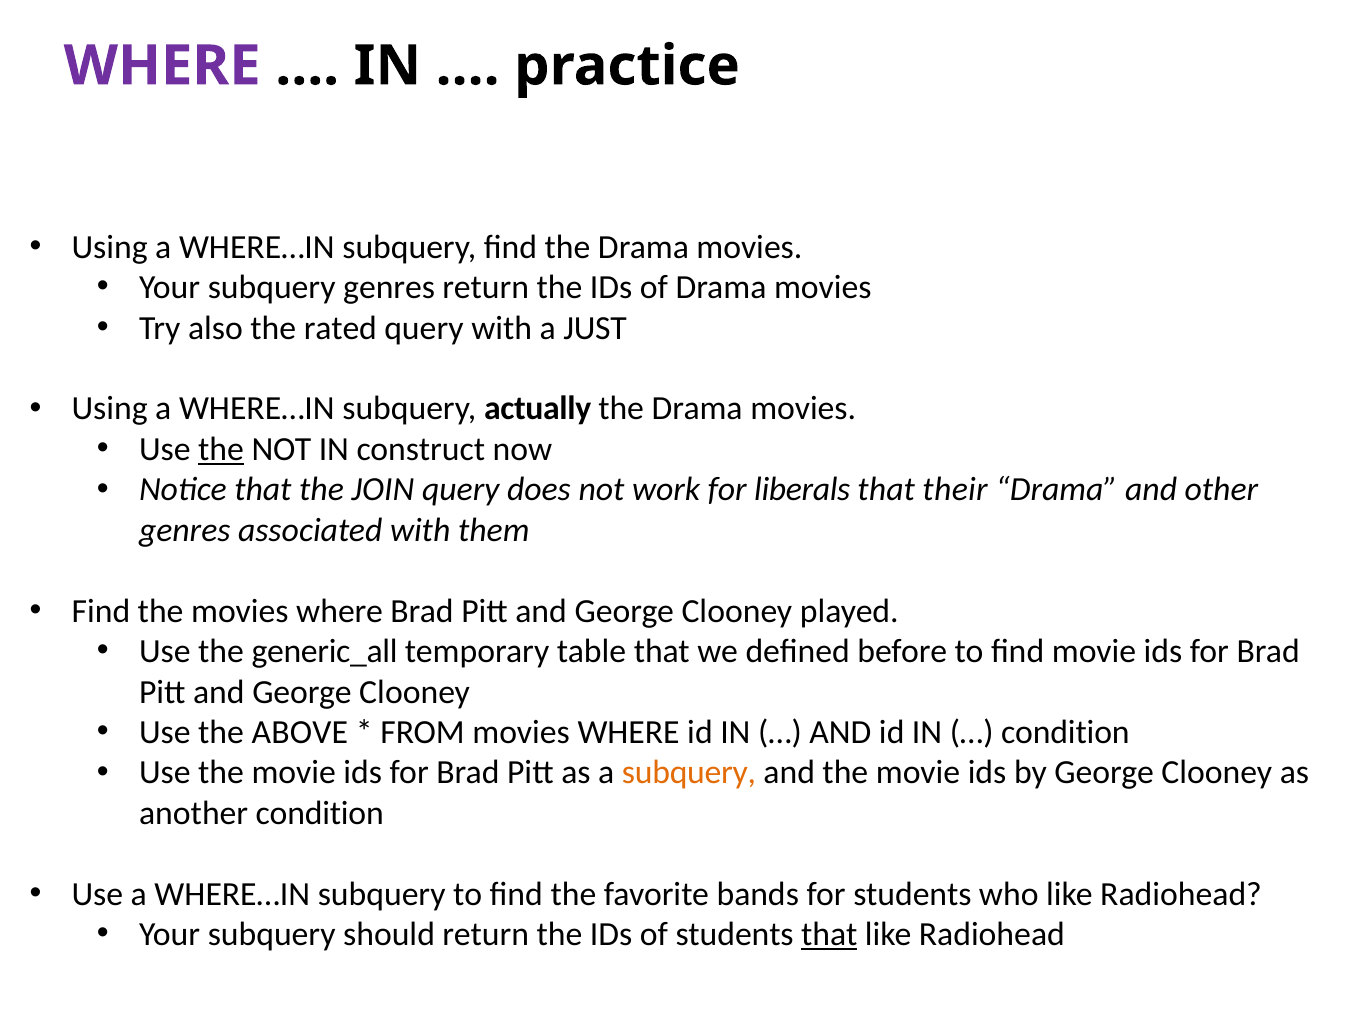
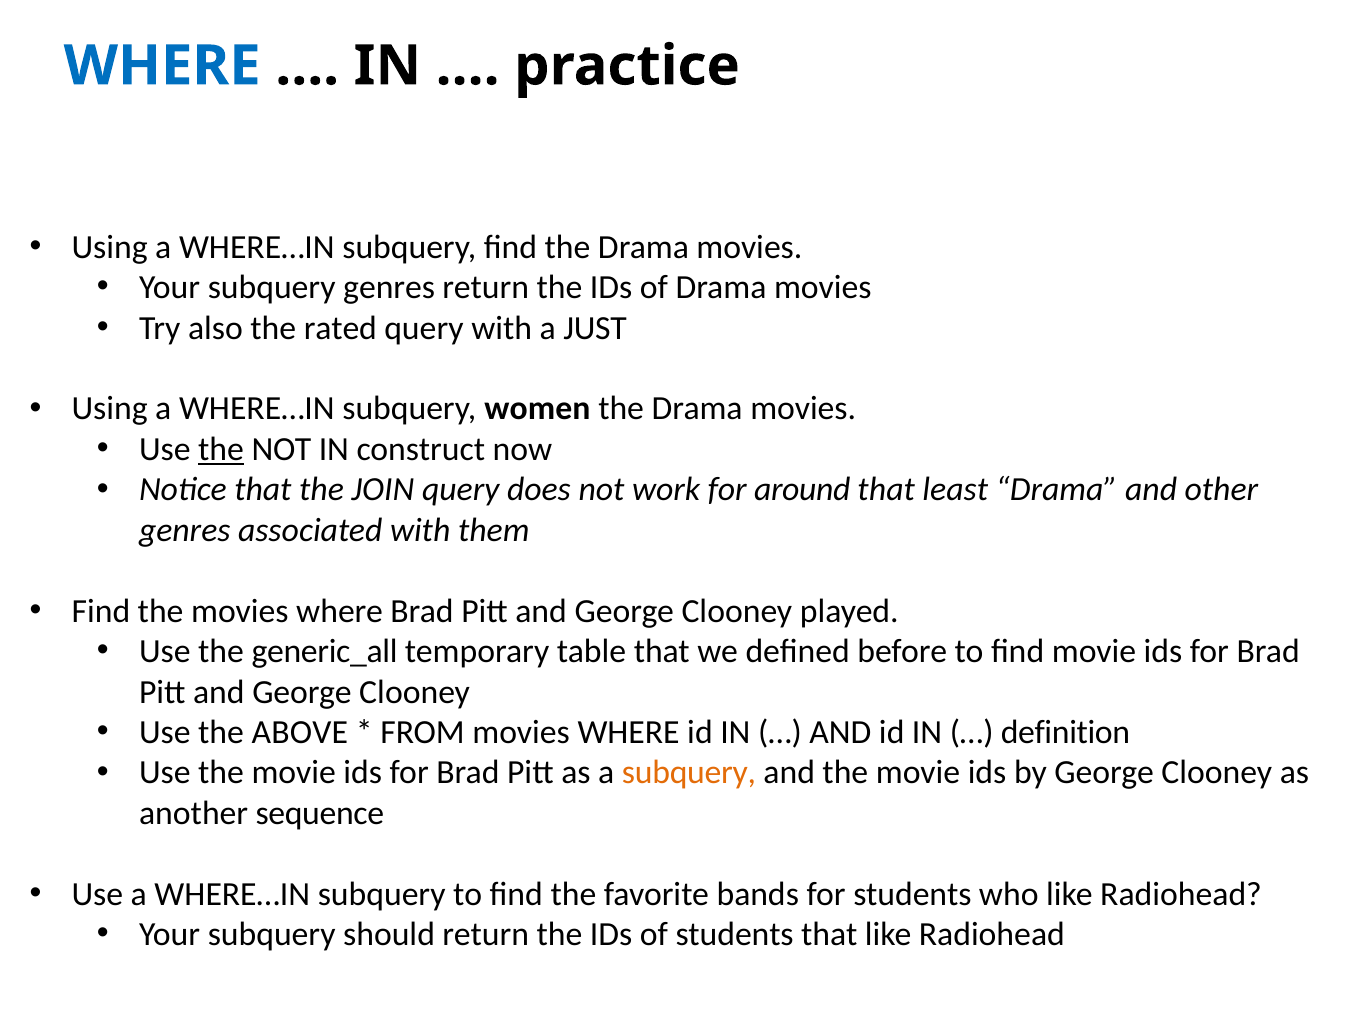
WHERE colour: purple -> blue (162, 66)
actually: actually -> women (537, 409)
liberals: liberals -> around (802, 490)
their: their -> least (955, 490)
condition: condition -> definition (1065, 733)
another condition: condition -> sequence (320, 814)
that underline: present -> none (829, 935)
